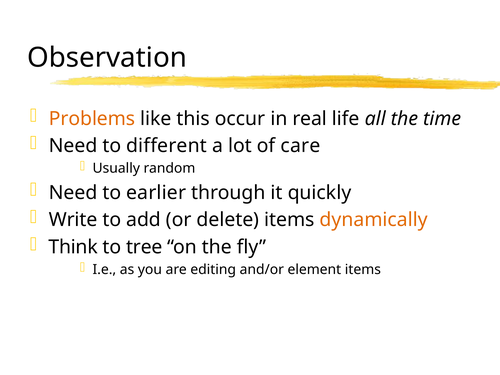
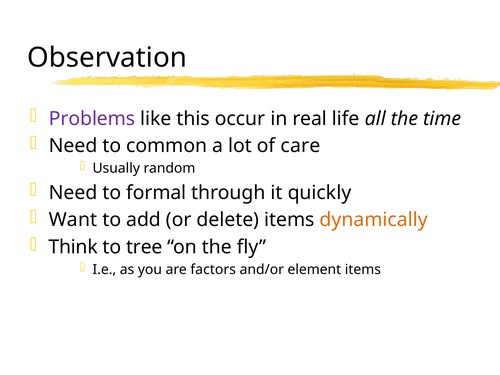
Problems colour: orange -> purple (92, 119)
different: different -> common (167, 146)
earlier: earlier -> formal (156, 193)
Write: Write -> Want (73, 220)
editing: editing -> factors (213, 269)
